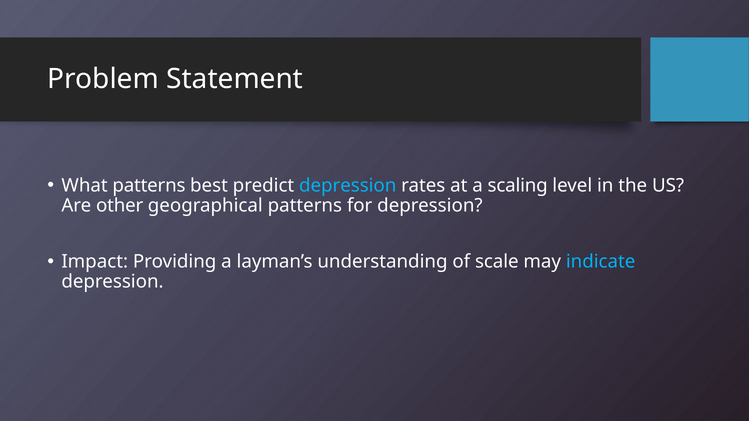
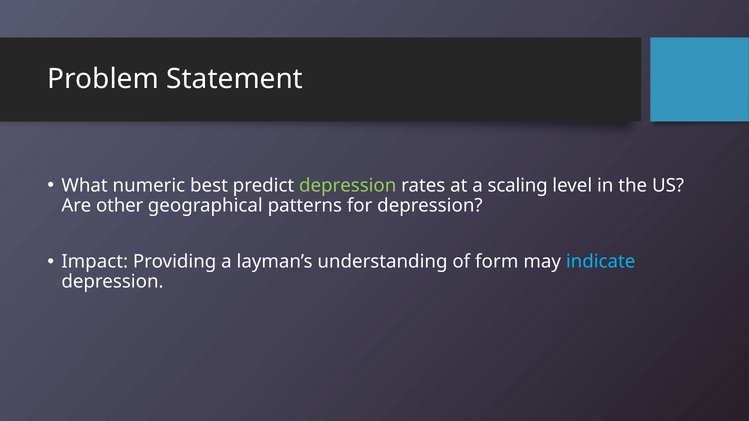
What patterns: patterns -> numeric (149, 186)
depression colour: light blue -> light green (348, 186)
scale: scale -> form (497, 262)
